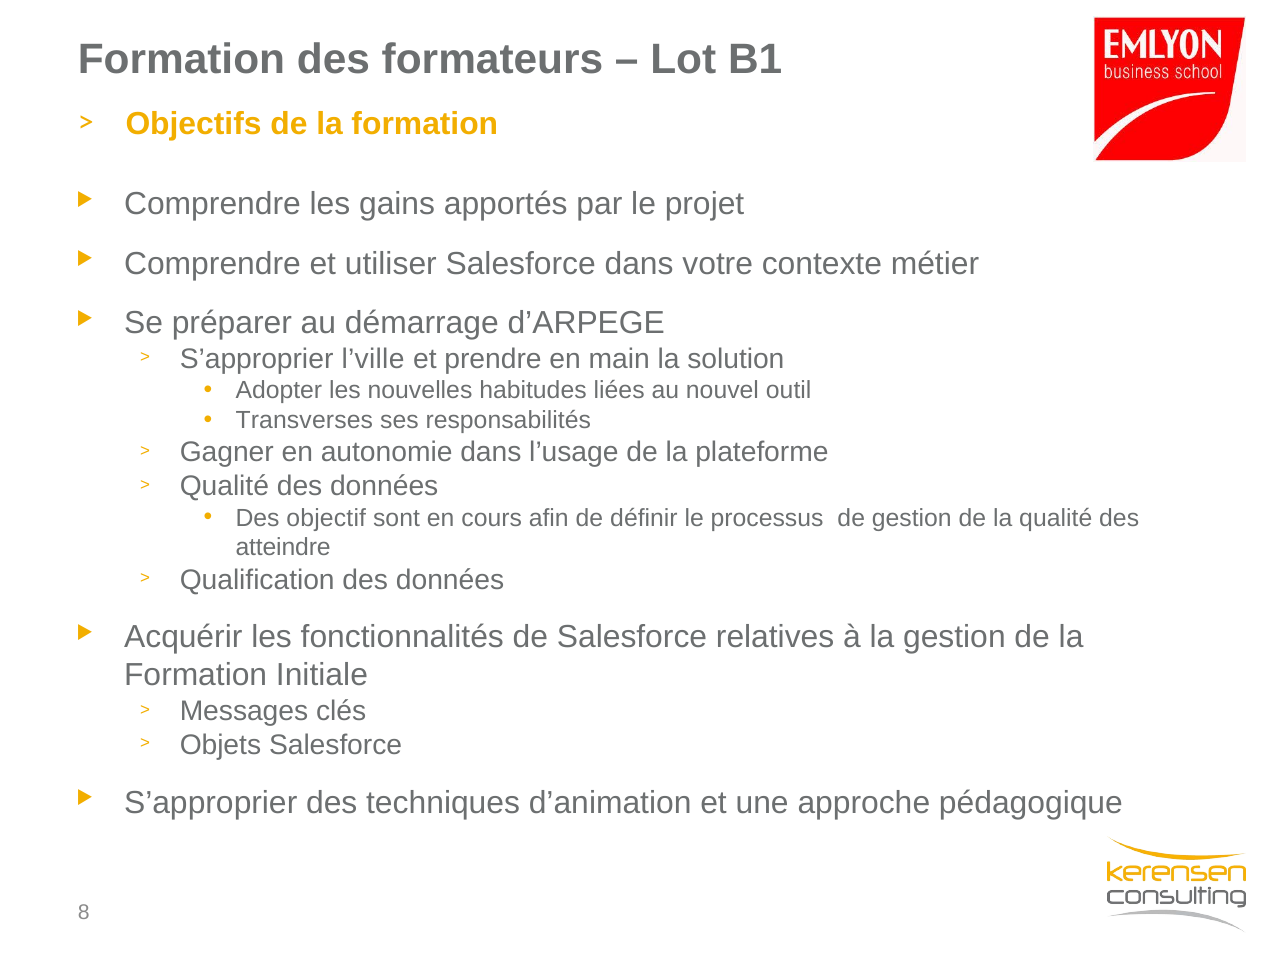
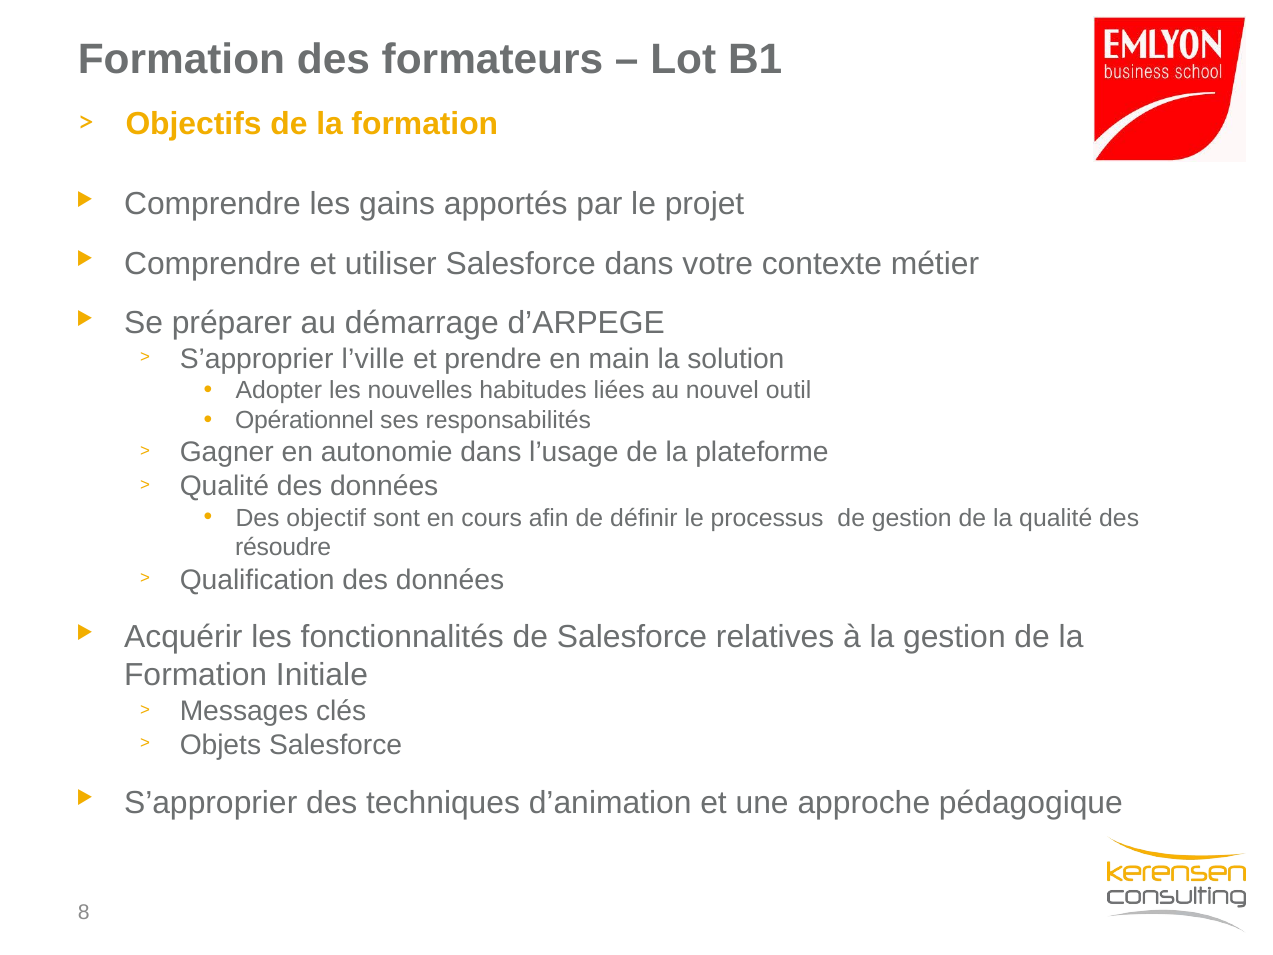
Transverses: Transverses -> Opérationnel (305, 420)
atteindre: atteindre -> résoudre (283, 548)
